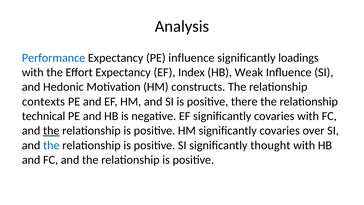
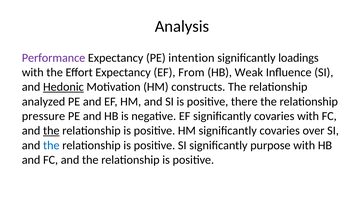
Performance colour: blue -> purple (54, 58)
PE influence: influence -> intention (191, 58)
Index: Index -> From (191, 72)
Hedonic underline: none -> present (63, 87)
contexts: contexts -> analyzed (44, 101)
technical: technical -> pressure (43, 116)
thought: thought -> purpose (270, 145)
